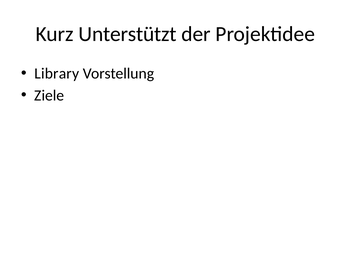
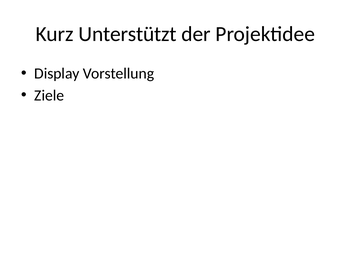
Library: Library -> Display (57, 74)
